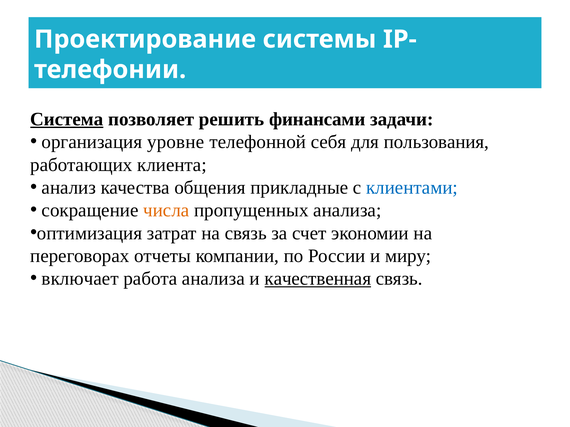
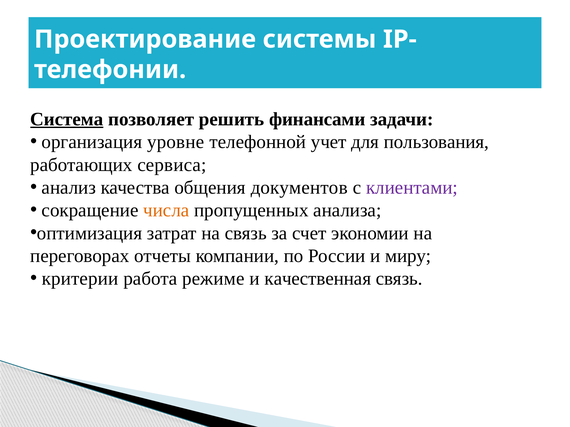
себя: себя -> учет (329, 142)
клиента: клиента -> сервиса (172, 165)
прикладные: прикладные -> документов (299, 188)
клиентами colour: blue -> purple (412, 188)
включает: включает -> критерии (80, 279)
работа анализа: анализа -> режиме (213, 279)
качественная underline: present -> none (318, 279)
